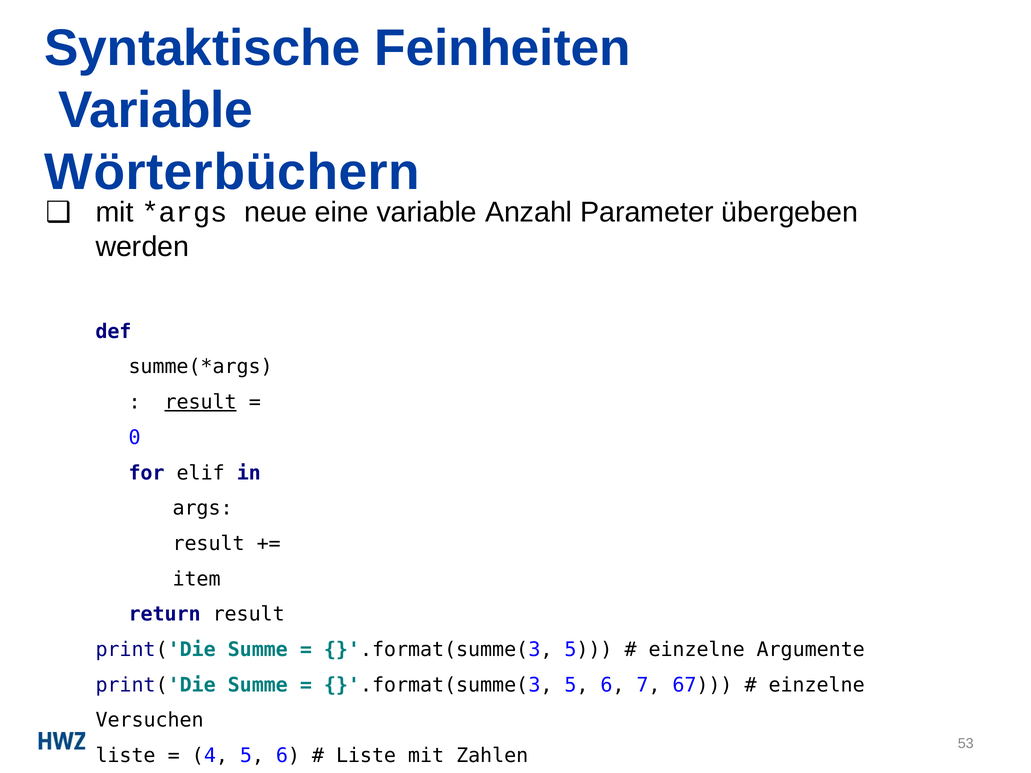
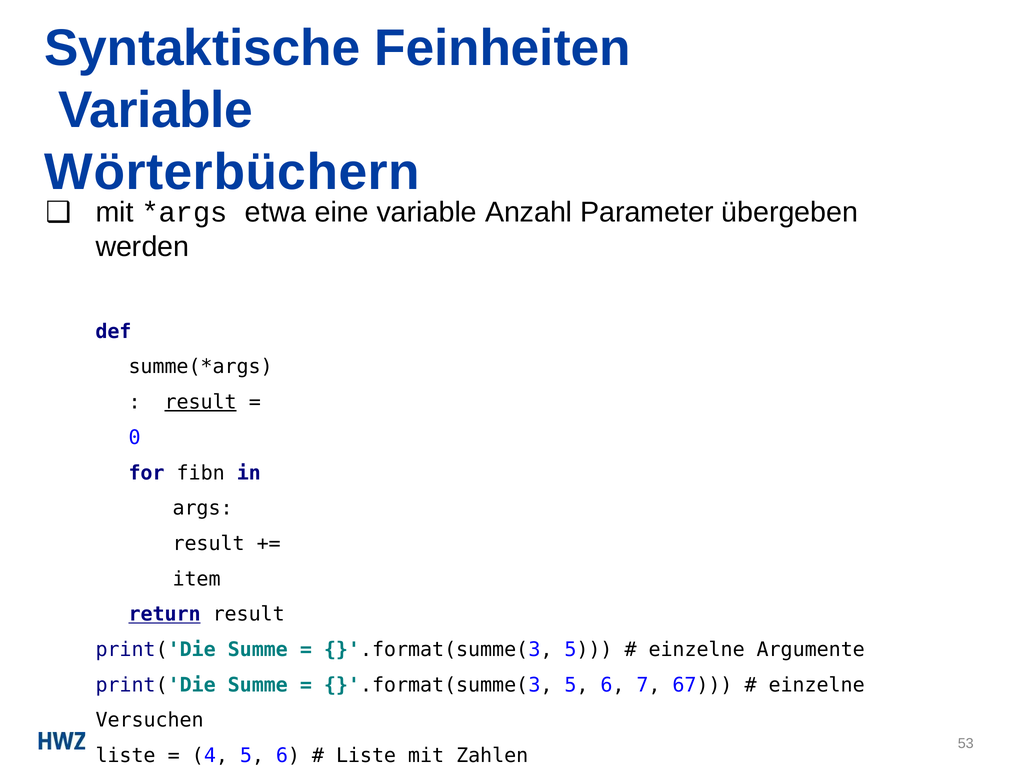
neue: neue -> etwa (276, 213)
elif: elif -> fibn (201, 473)
return underline: none -> present (165, 615)
